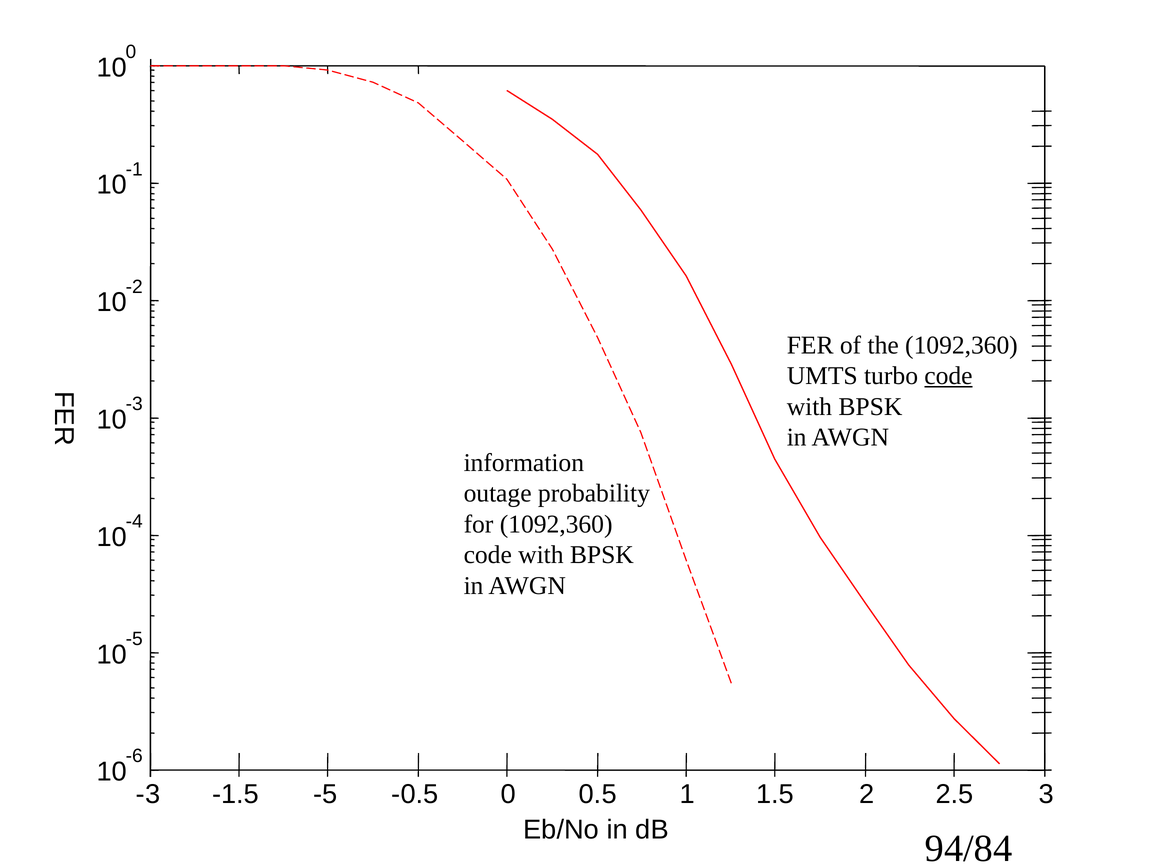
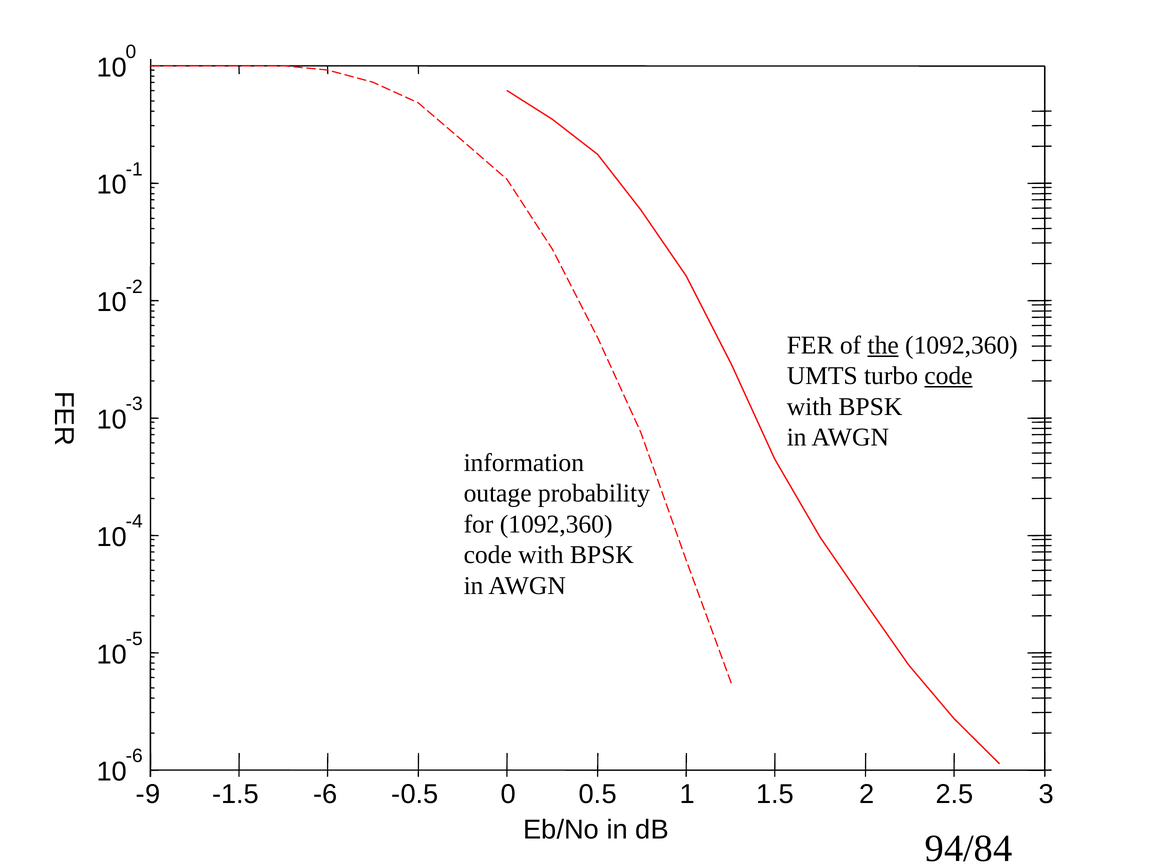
the underline: none -> present (883, 345)
-3: -3 -> -9 (148, 795)
-1.5 -5: -5 -> -6 (325, 795)
